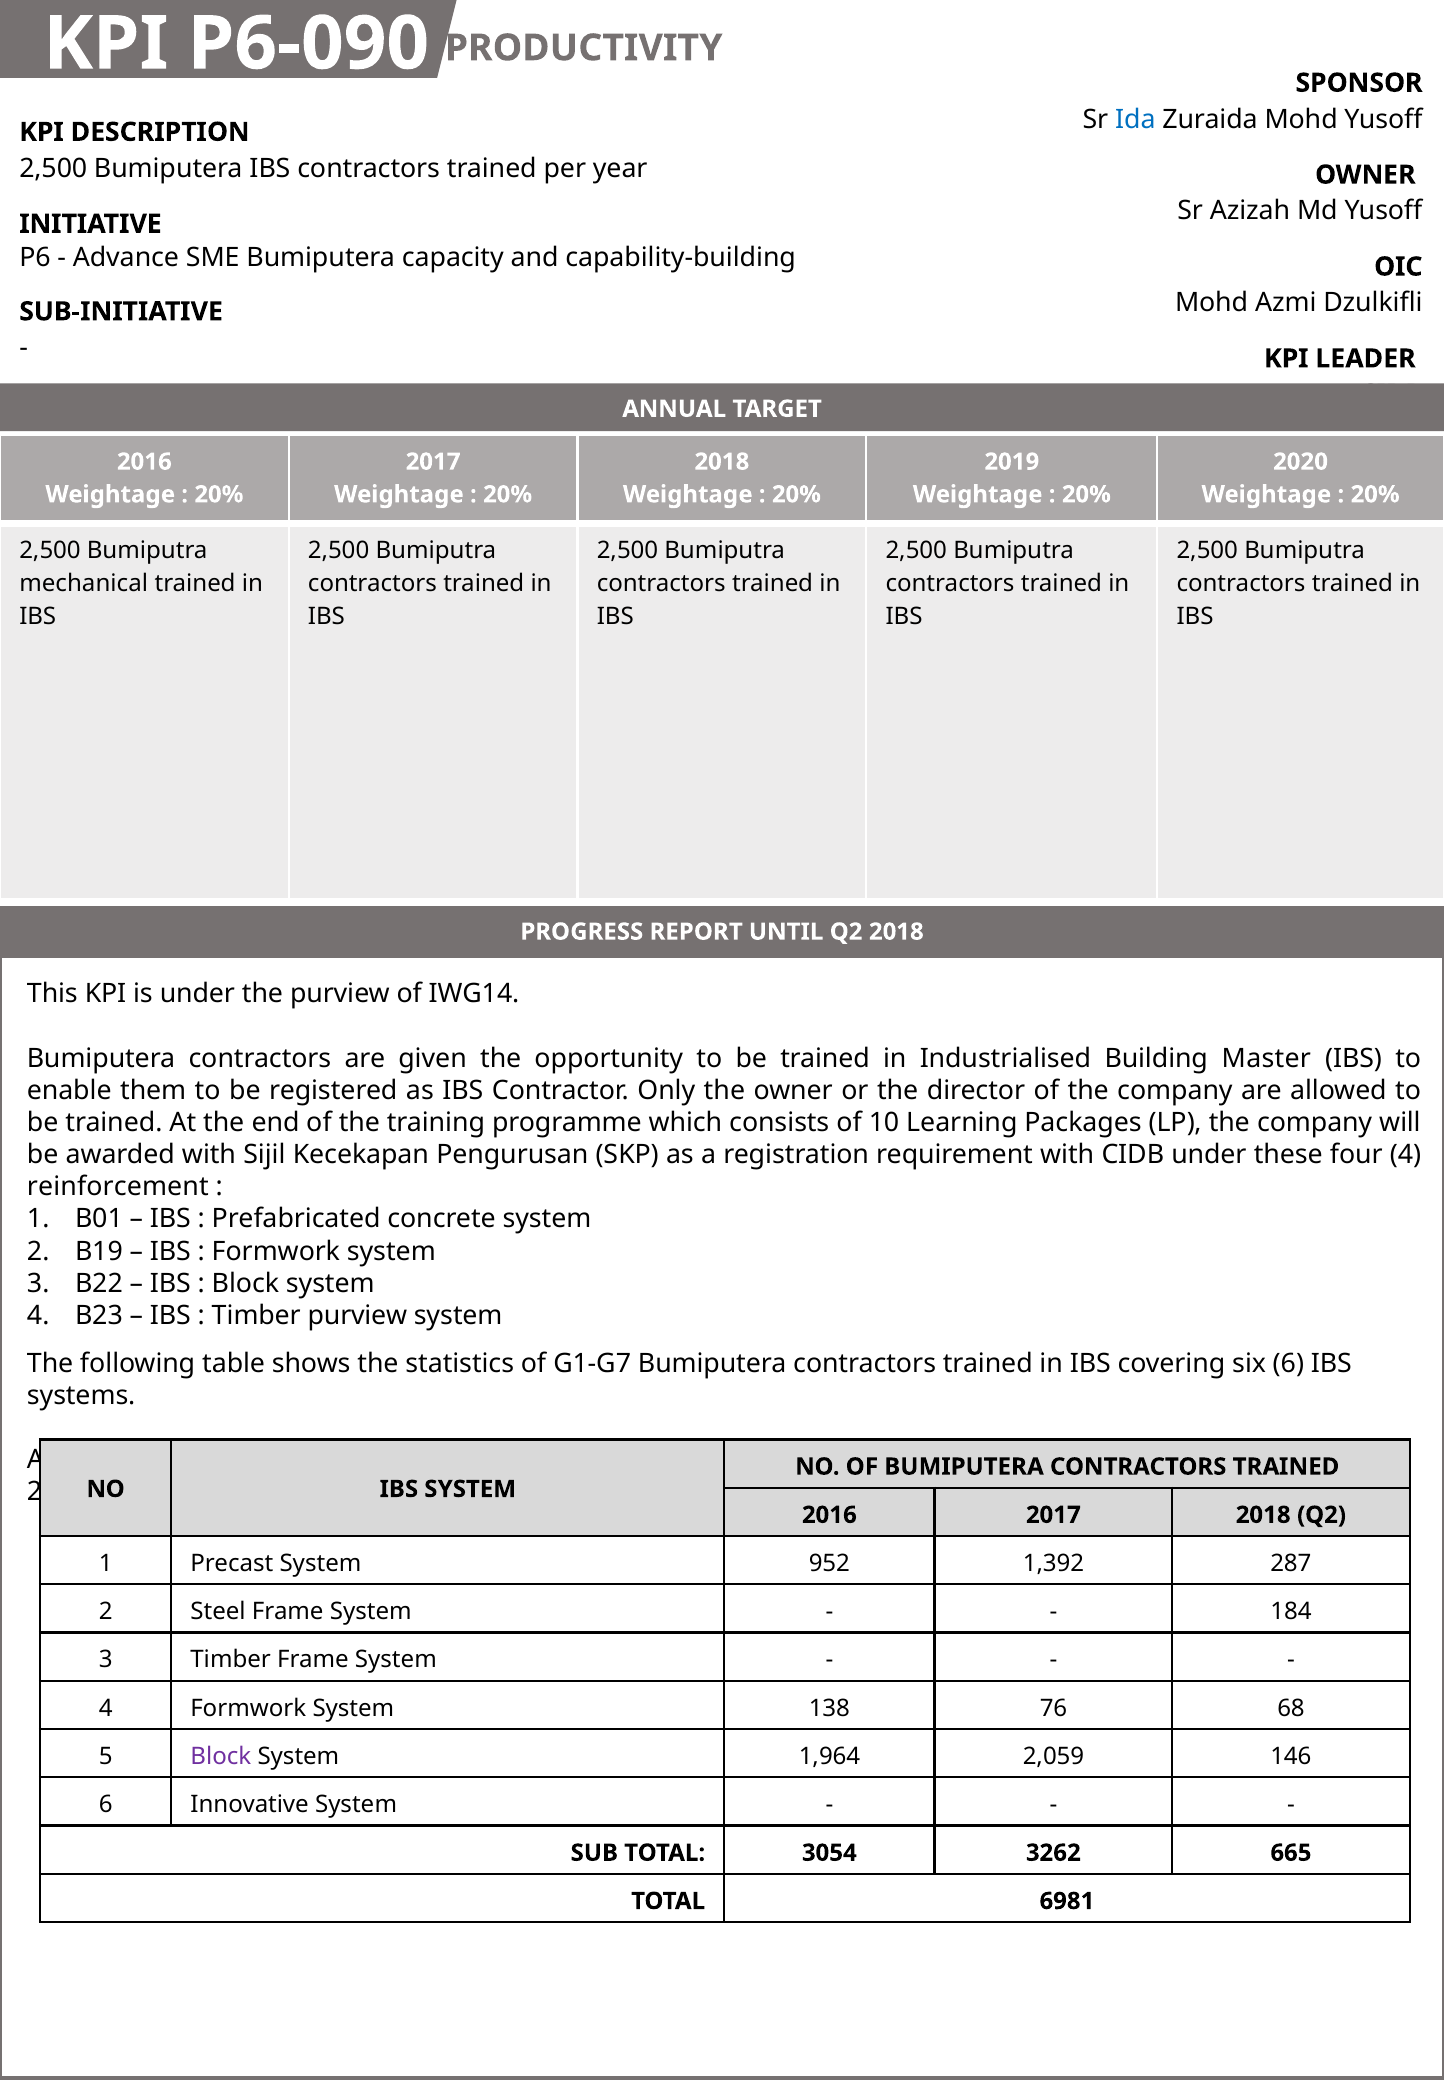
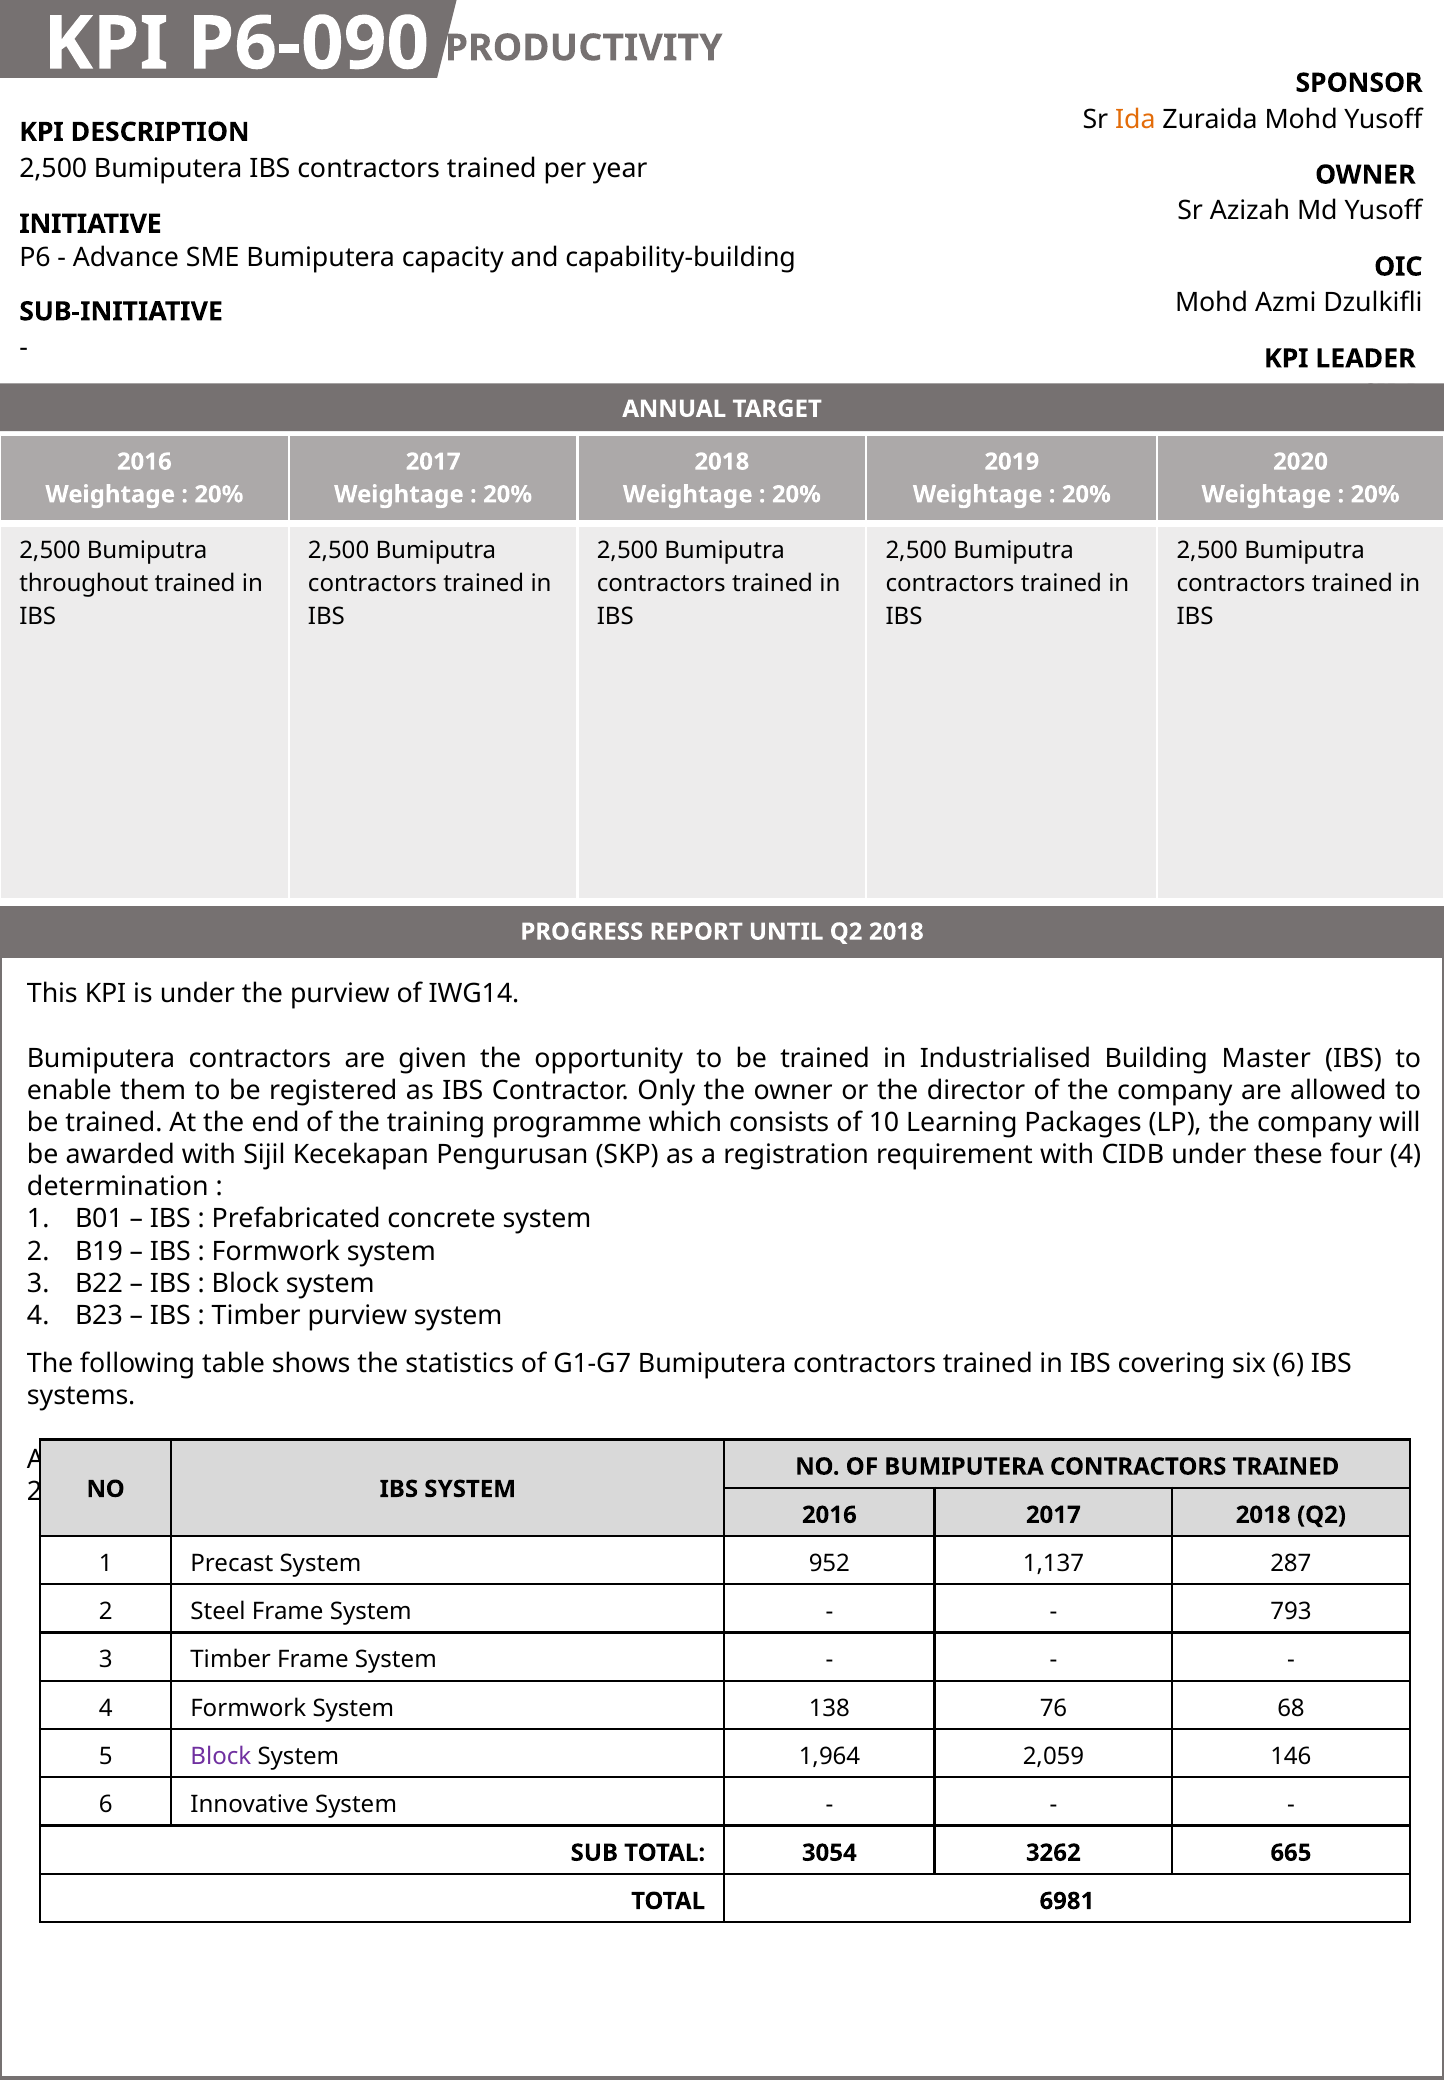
Ida colour: blue -> orange (1135, 119)
mechanical: mechanical -> throughout (84, 584)
reinforcement: reinforcement -> determination (118, 1187)
1,392: 1,392 -> 1,137 (1053, 1564)
184: 184 -> 793 (1291, 1612)
